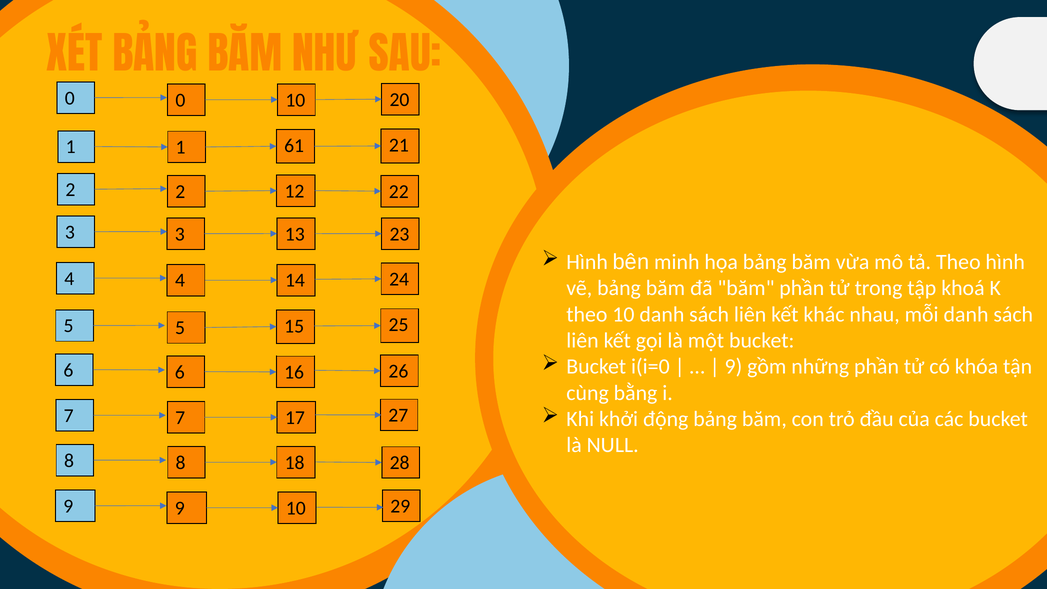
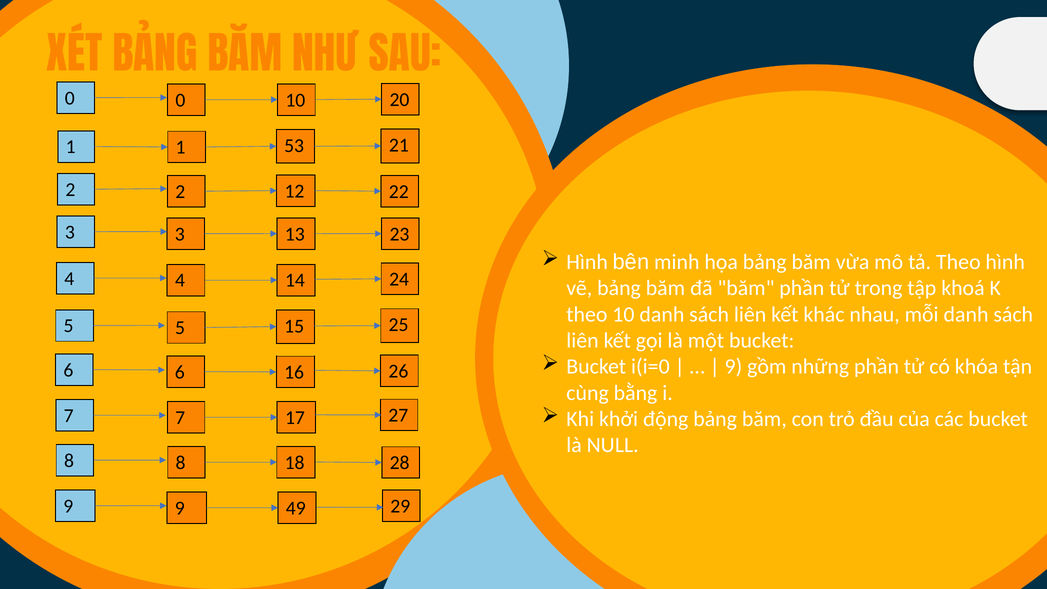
61: 61 -> 53 (294, 146)
9 10: 10 -> 49 (296, 508)
